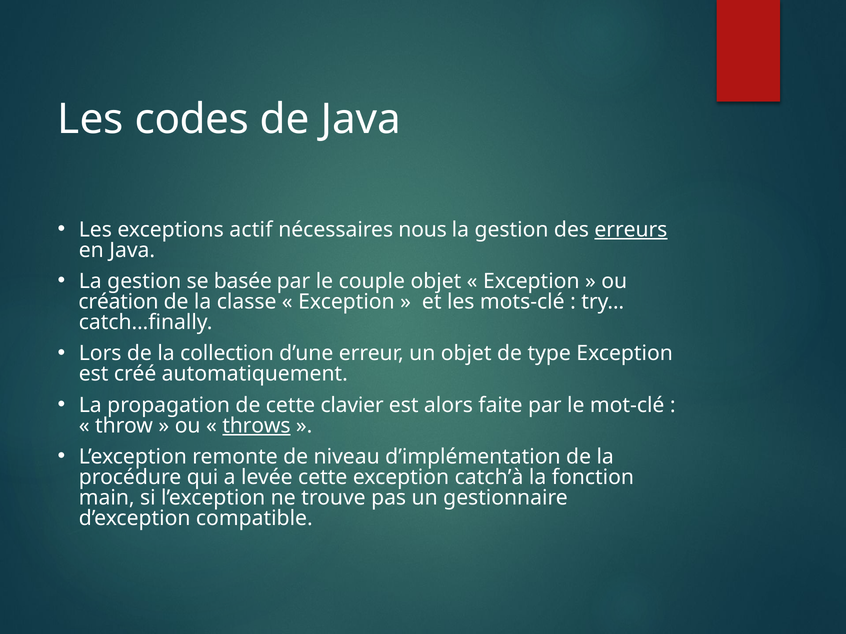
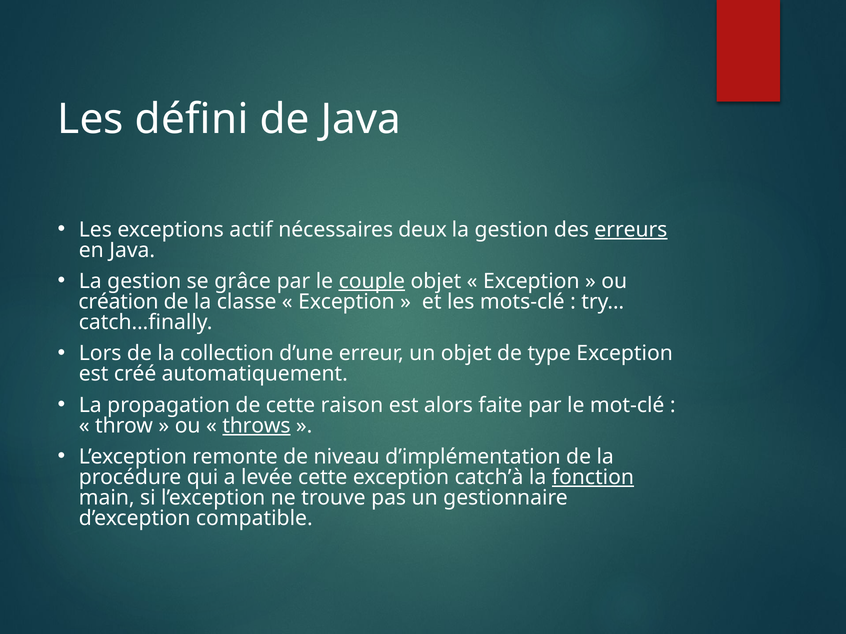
codes: codes -> défini (192, 119)
nous: nous -> deux (423, 230)
basée: basée -> grâce (243, 281)
couple underline: none -> present (372, 281)
clavier: clavier -> raison (352, 405)
fonction underline: none -> present (593, 478)
